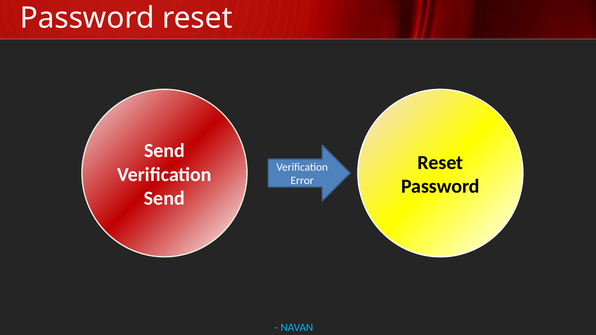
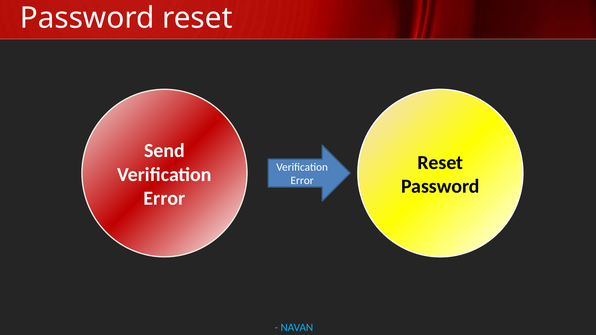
Send: Send -> Error (164, 198)
